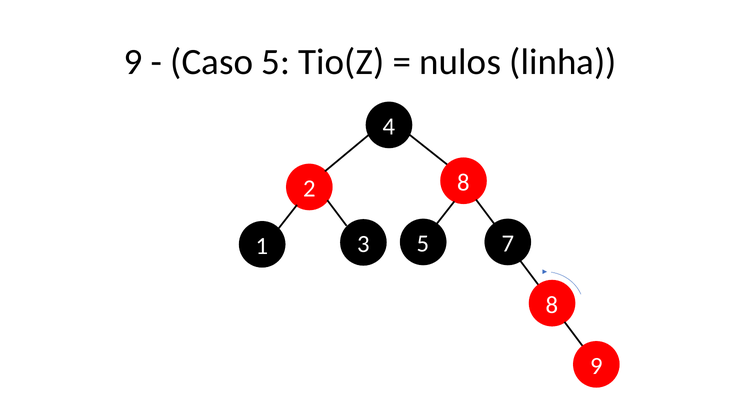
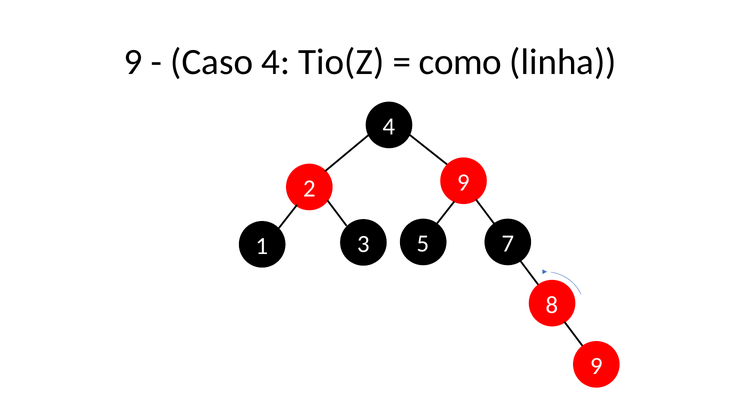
Caso 5: 5 -> 4 (276, 62)
nulos: nulos -> como (460, 62)
2 8: 8 -> 9 (463, 182)
